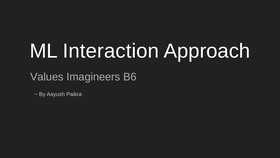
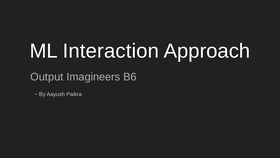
Values: Values -> Output (47, 77)
